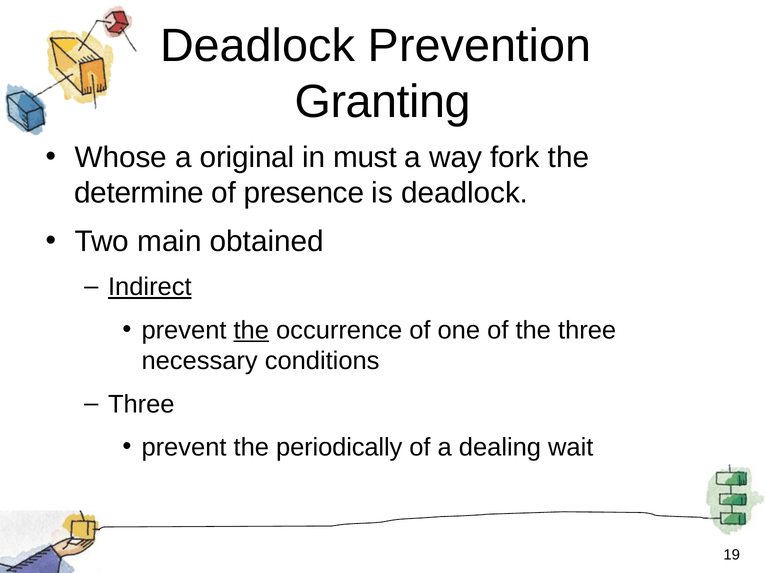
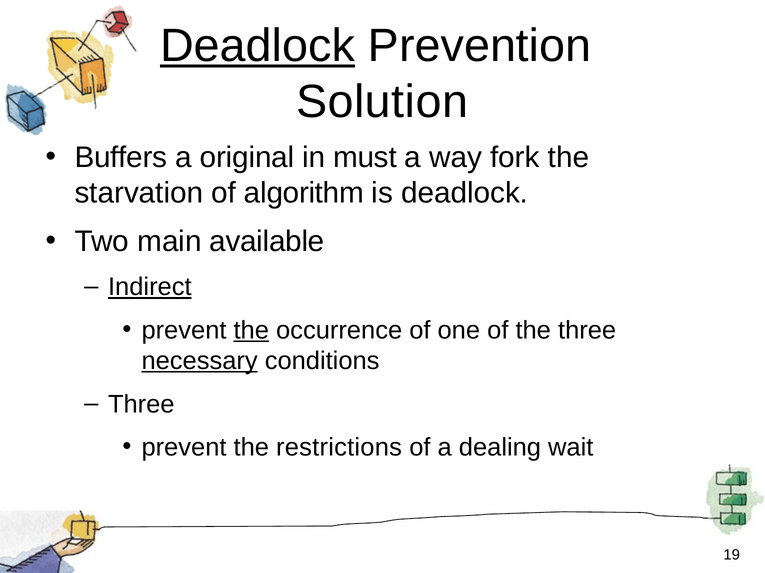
Deadlock underline: none -> present (258, 46)
Granting: Granting -> Solution (382, 102)
Whose: Whose -> Buffers (121, 158)
determine: determine -> starvation (139, 193)
presence: presence -> algorithm (304, 193)
obtained: obtained -> available (267, 242)
necessary underline: none -> present (200, 361)
periodically: periodically -> restrictions (339, 448)
